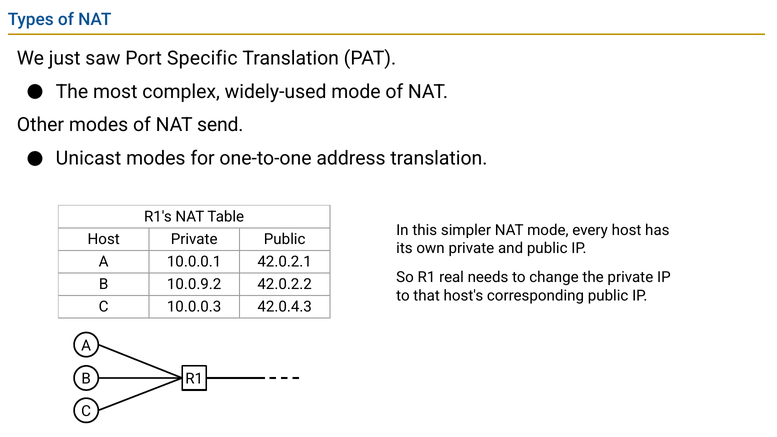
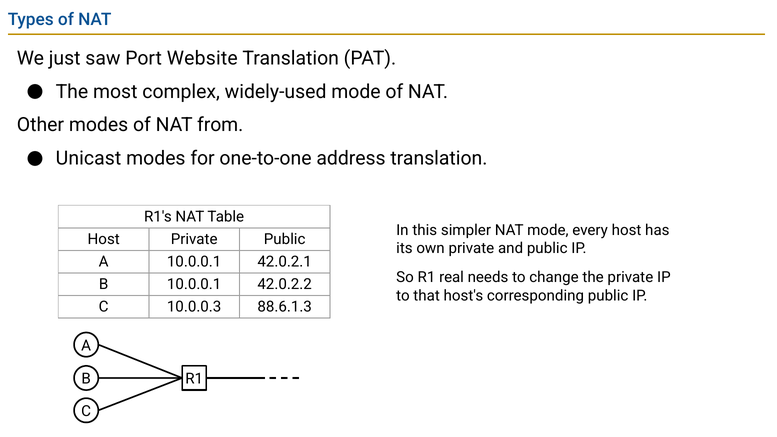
Specific: Specific -> Website (202, 58)
send: send -> from (220, 125)
B 10.0.9.2: 10.0.9.2 -> 10.0.0.1 (194, 284)
42.0.4.3: 42.0.4.3 -> 88.6.1.3 (285, 307)
